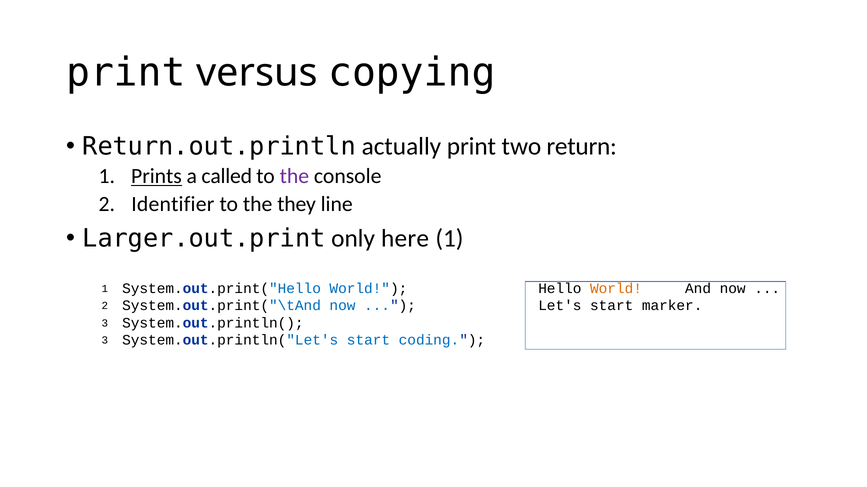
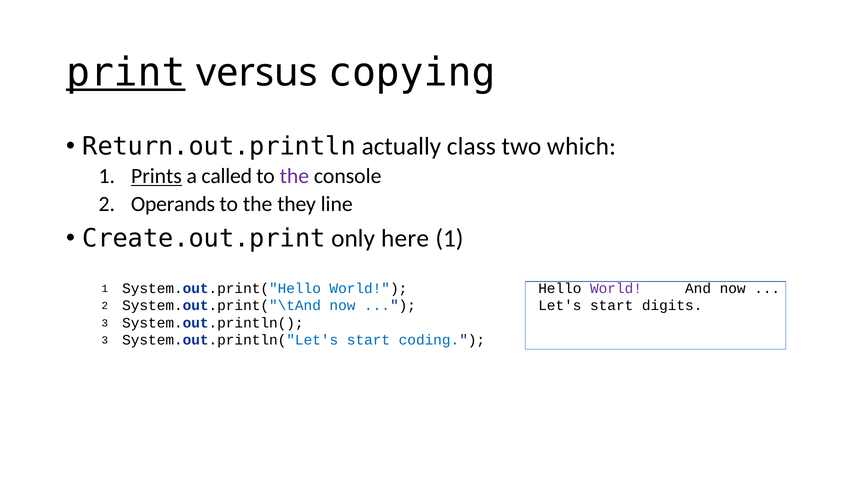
print underline: none -> present (126, 73)
actually print: print -> class (471, 147)
return: return -> which (581, 147)
Identifier: Identifier -> Operands (173, 204)
Larger.out.print: Larger.out.print -> Create.out.print (204, 239)
World colour: orange -> purple (616, 289)
marker: marker -> digits (672, 306)
